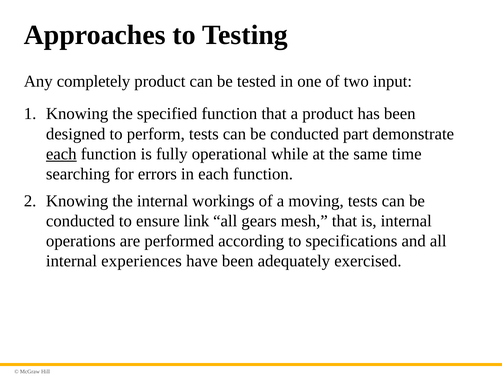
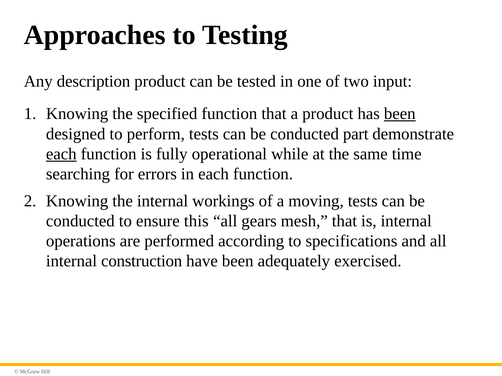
completely: completely -> description (94, 81)
been underline: none -> present (400, 114)
link: link -> this (196, 221)
experiences: experiences -> construction (142, 261)
